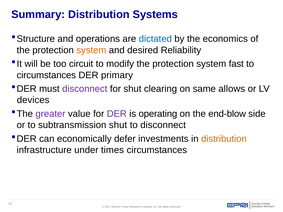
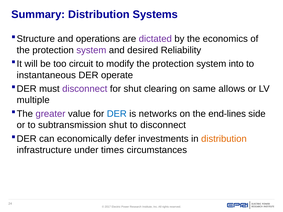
dictated colour: blue -> purple (155, 39)
system colour: orange -> purple (91, 50)
fast: fast -> into (236, 64)
circumstances: circumstances -> instantaneous (46, 75)
primary: primary -> operate (117, 75)
devices: devices -> multiple (33, 100)
DER colour: purple -> blue (117, 114)
operating: operating -> networks (158, 114)
end-blow: end-blow -> end-lines (227, 114)
